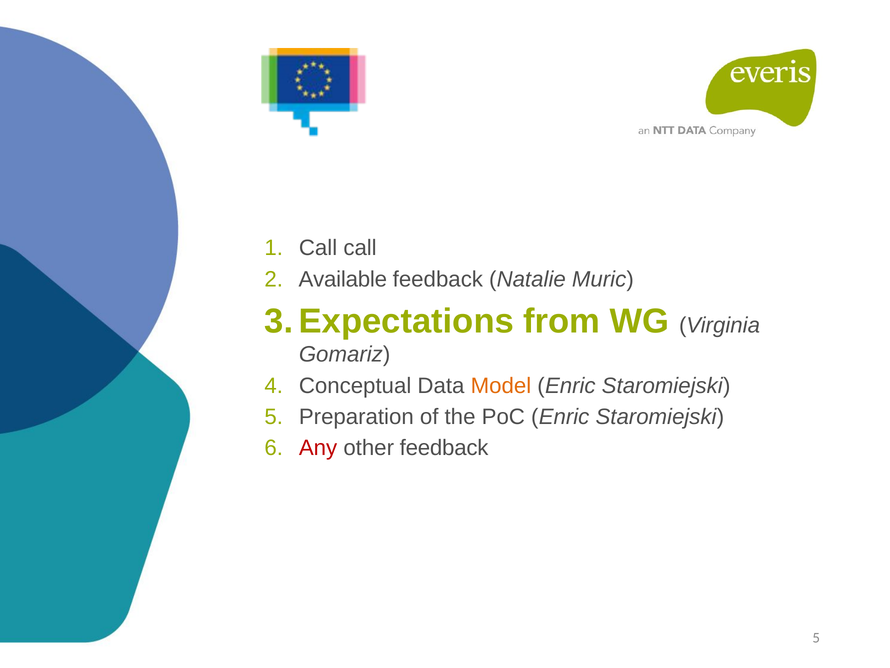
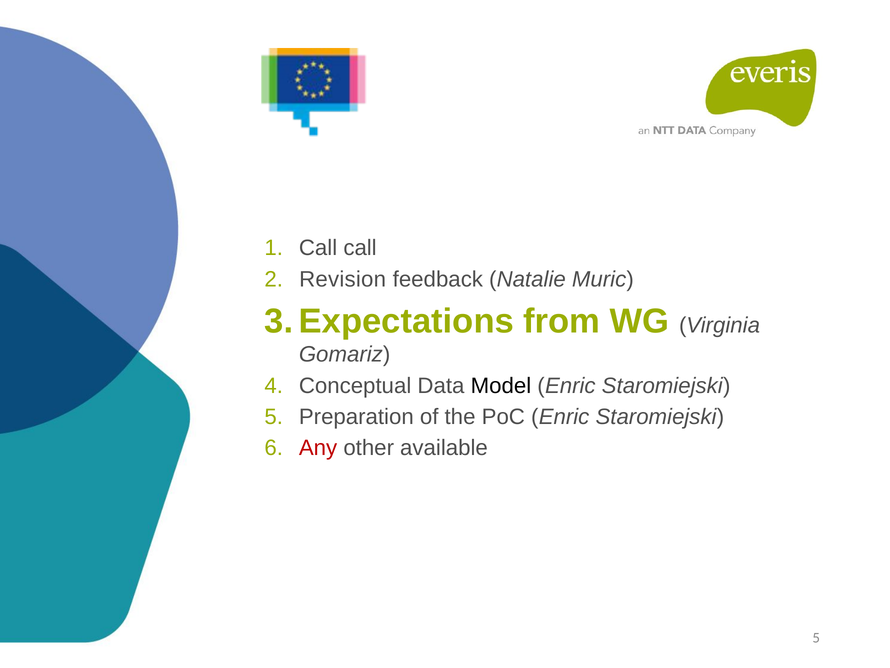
Available: Available -> Revision (343, 279)
Model colour: orange -> black (501, 385)
other feedback: feedback -> available (444, 448)
